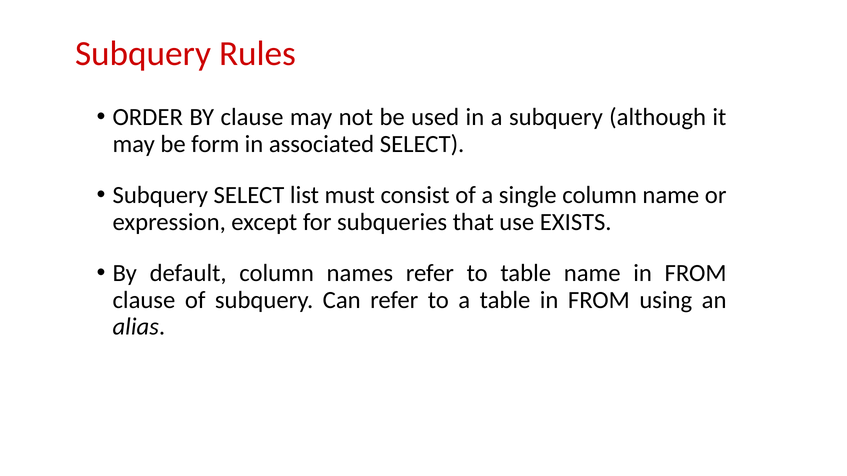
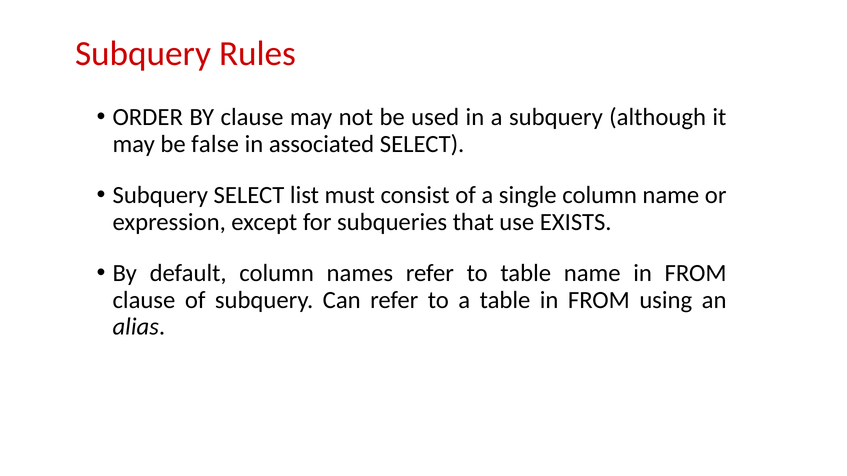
form: form -> false (215, 144)
